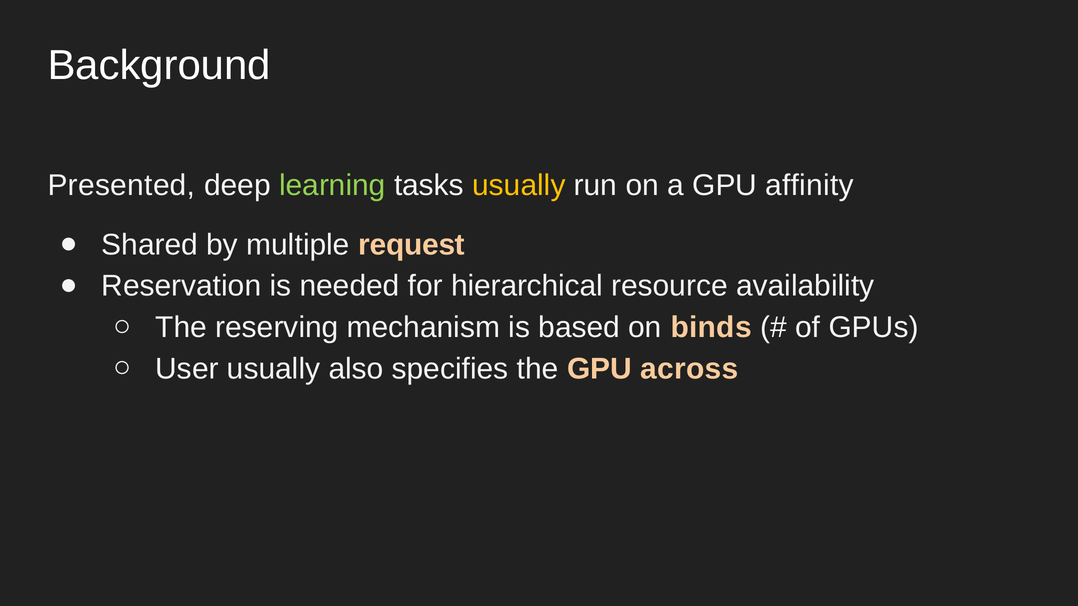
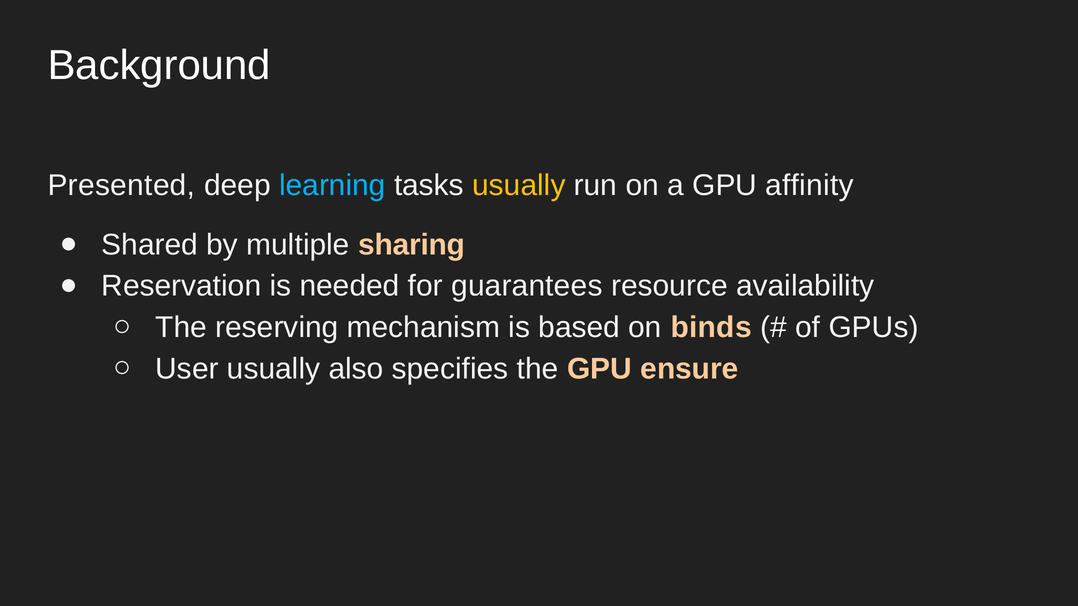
learning colour: light green -> light blue (332, 186)
request: request -> sharing (412, 245)
hierarchical: hierarchical -> guarantees (527, 286)
across: across -> ensure (690, 369)
